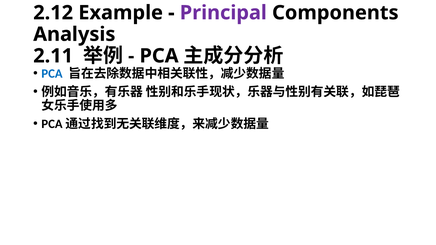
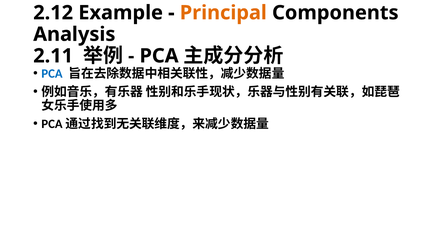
Principal colour: purple -> orange (223, 13)
